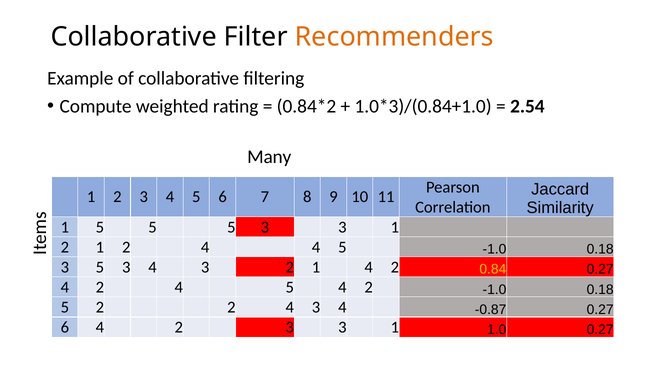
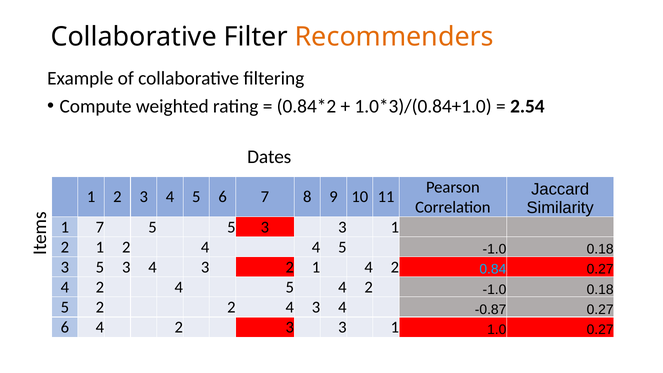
Many: Many -> Dates (269, 157)
1 5: 5 -> 7 (100, 227)
0.84 colour: yellow -> light blue (493, 269)
